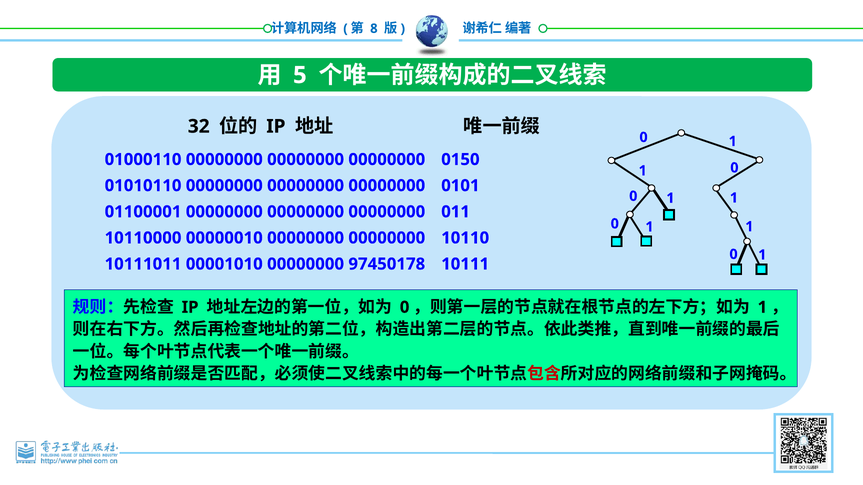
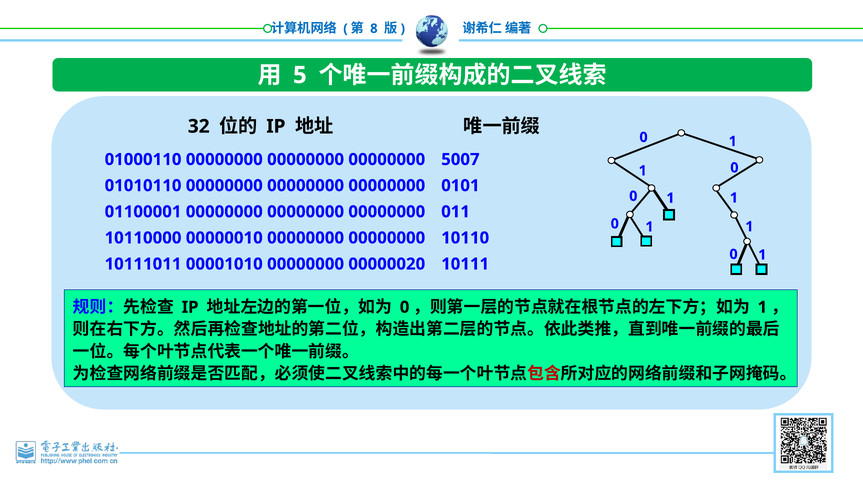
0150: 0150 -> 5007 (460, 160)
97450178: 97450178 -> 00000020 (387, 264)
